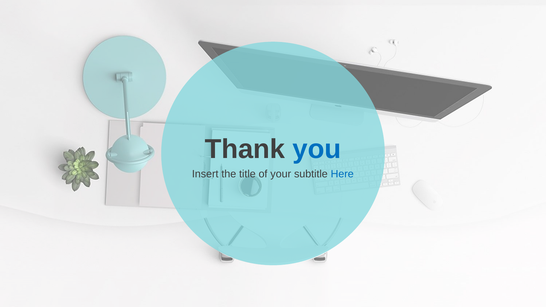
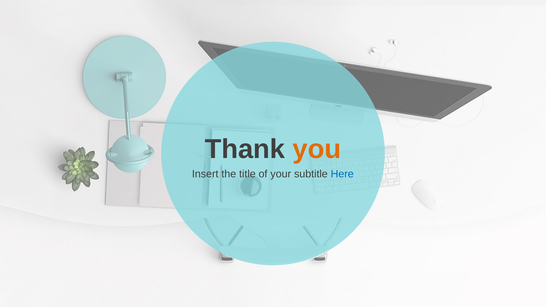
you colour: blue -> orange (317, 149)
